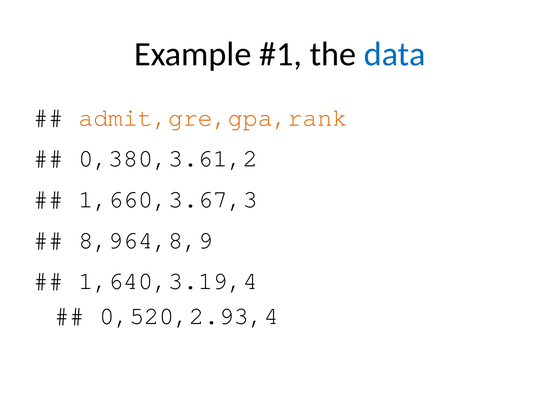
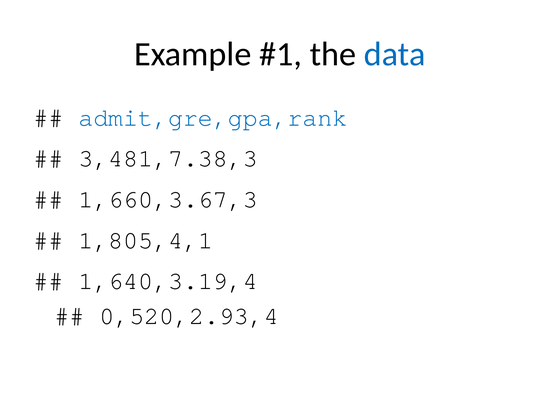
admit,gre,gpa,rank colour: orange -> blue (213, 117)
0,380,3.61,2: 0,380,3.61,2 -> 3,481,7.38,3 (168, 158)
8,964,8,9: 8,964,8,9 -> 1,805,4,1 (146, 240)
